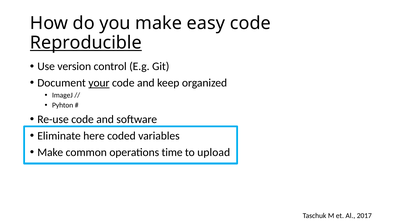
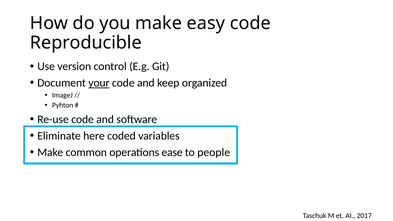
Reproducible underline: present -> none (86, 43)
time: time -> ease (172, 152)
upload: upload -> people (214, 152)
